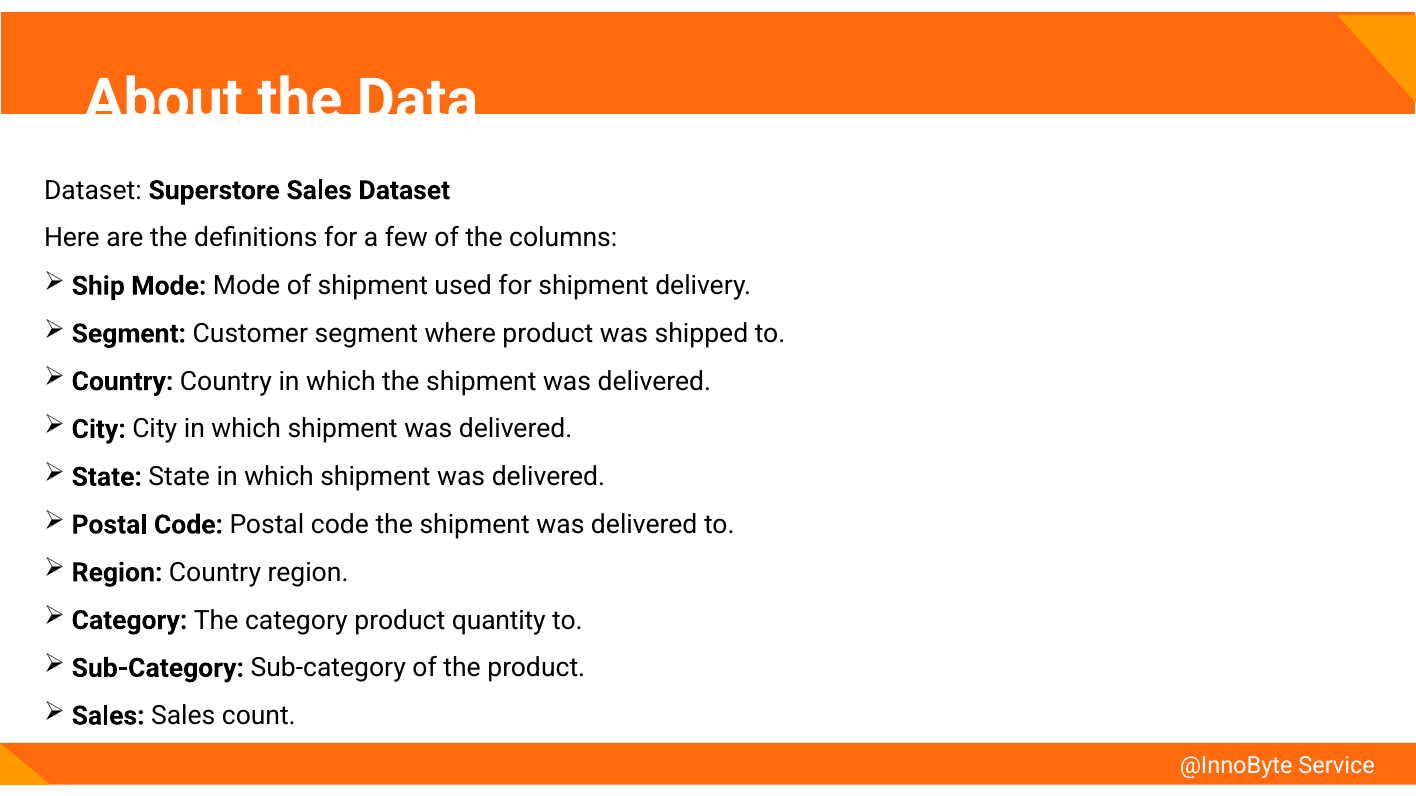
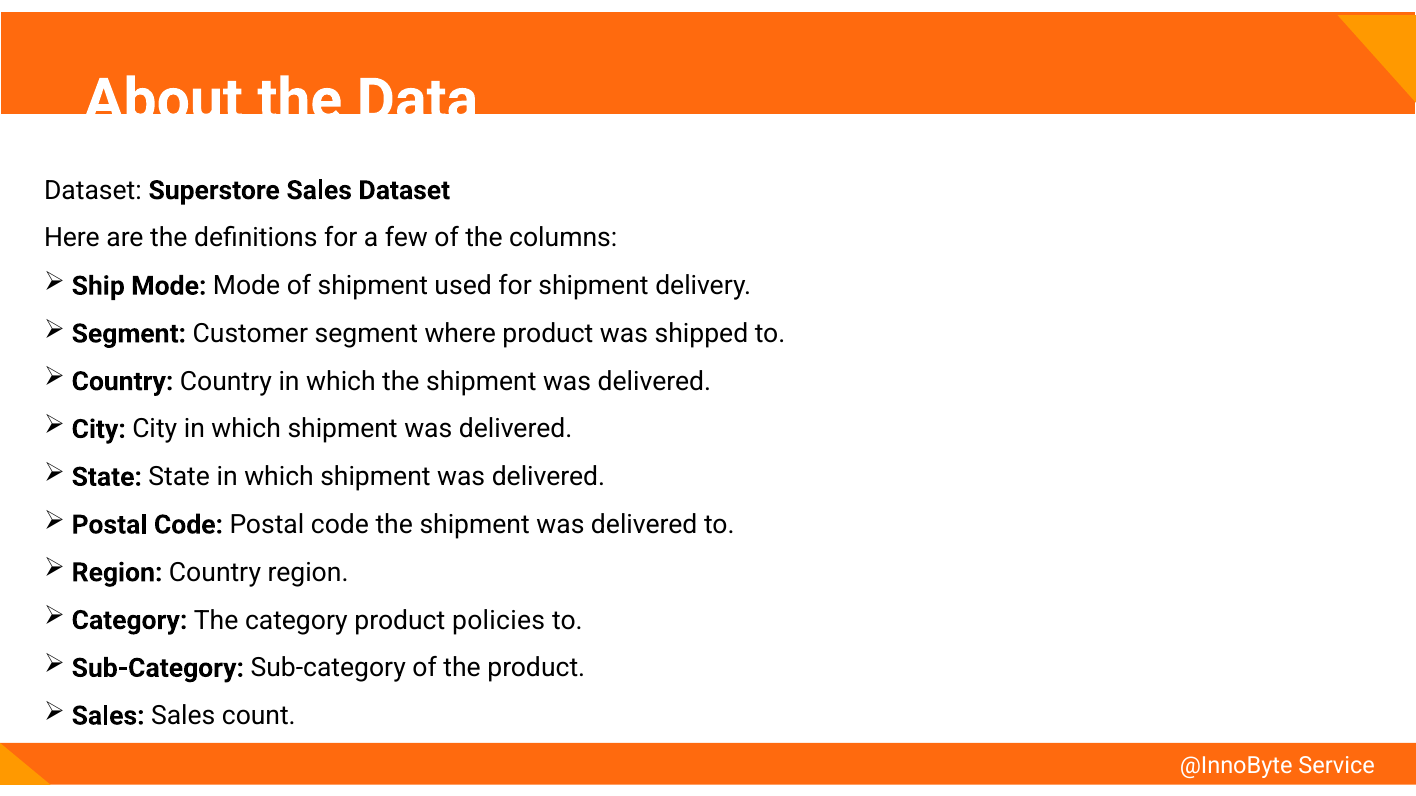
quantity: quantity -> policies (499, 621)
